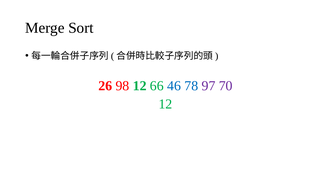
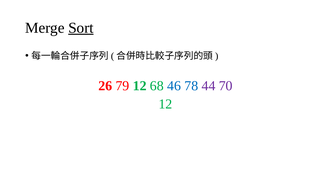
Sort underline: none -> present (81, 28)
98: 98 -> 79 (122, 86)
66: 66 -> 68 (157, 86)
97: 97 -> 44 (209, 86)
